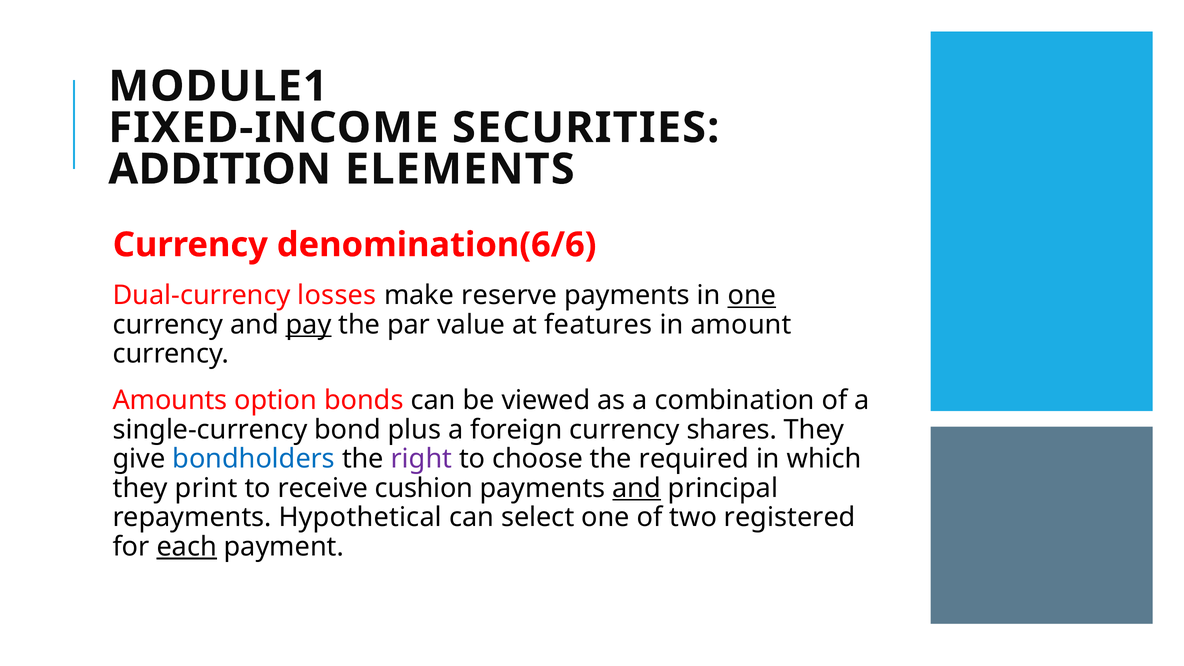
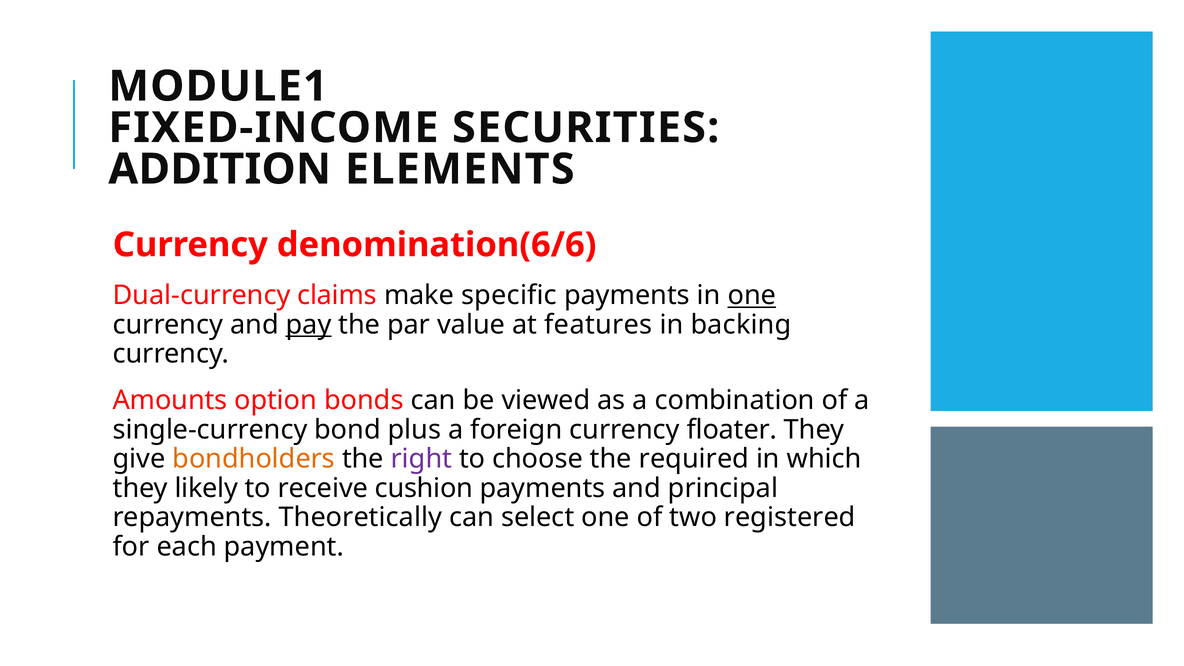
losses: losses -> claims (337, 295)
reserve: reserve -> specific (509, 295)
amount: amount -> backing (741, 325)
shares: shares -> floater (732, 430)
bondholders colour: blue -> orange (254, 459)
print: print -> likely (206, 488)
and underline: present -> none (637, 488)
Hypothetical: Hypothetical -> Theoretically (360, 518)
each underline: present -> none (187, 547)
